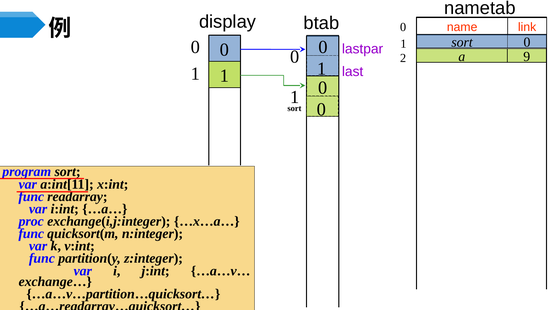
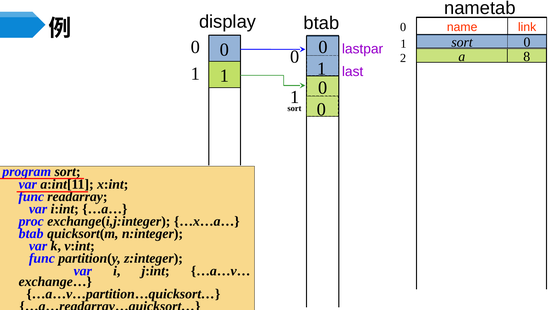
9: 9 -> 8 (527, 56)
func: func -> btab (31, 233)
